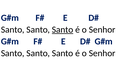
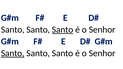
Santo underline: none -> present (13, 53)
